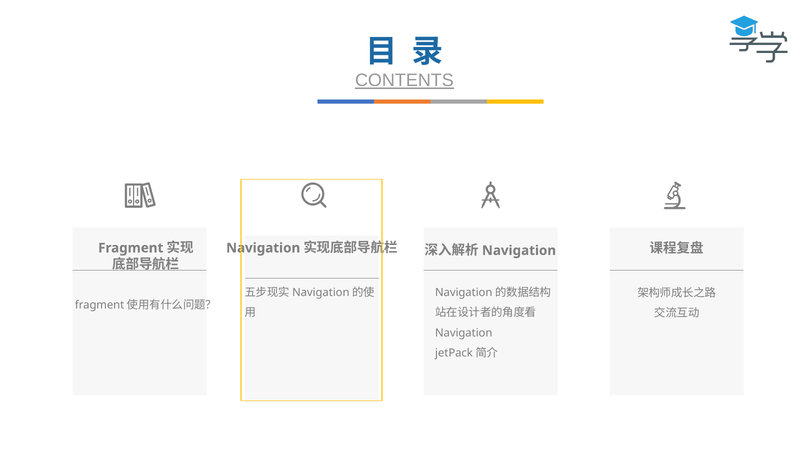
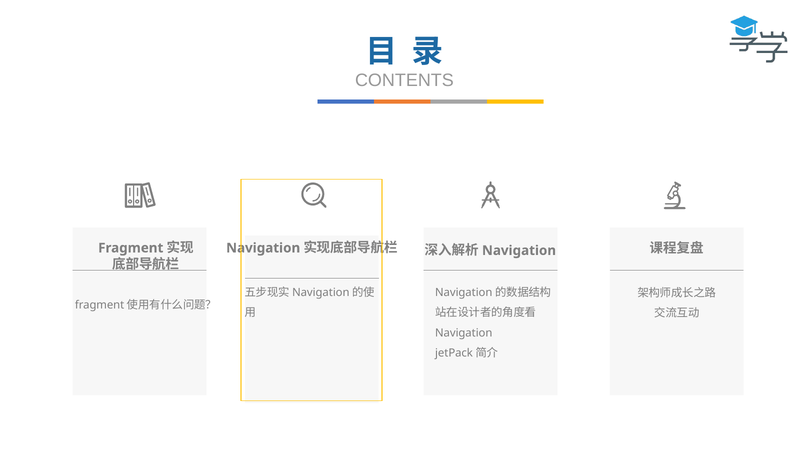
CONTENTS underline: present -> none (404, 81)
